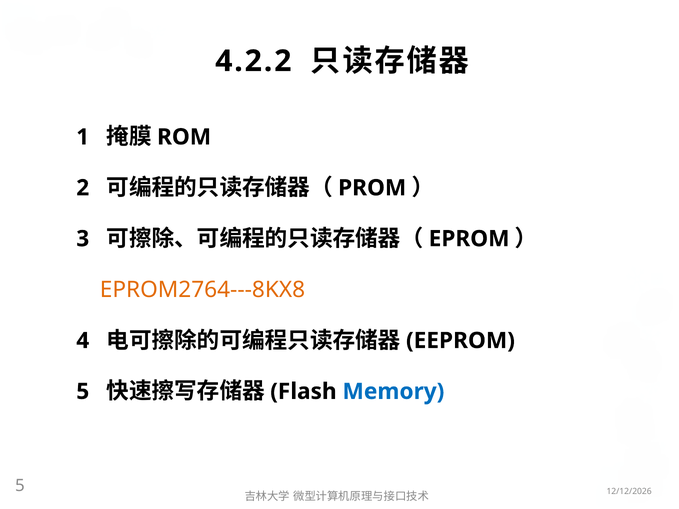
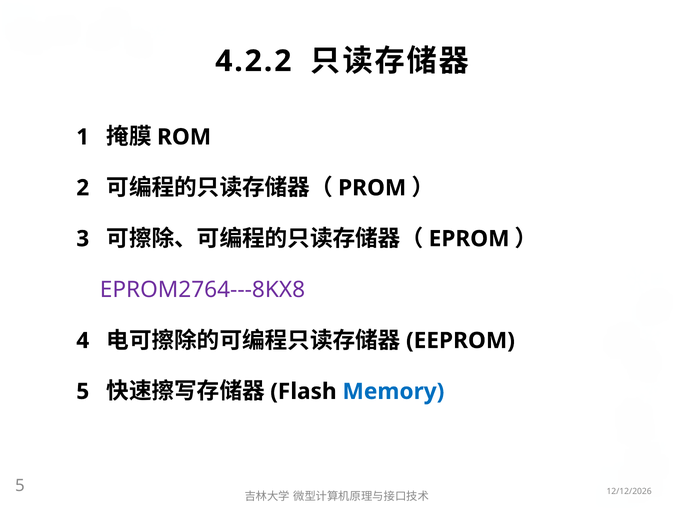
EPROM2764---8KX8 colour: orange -> purple (202, 290)
